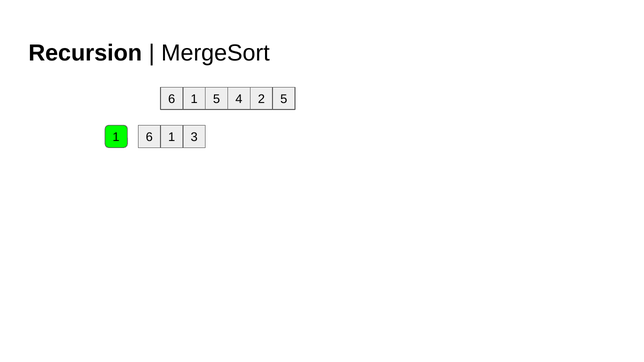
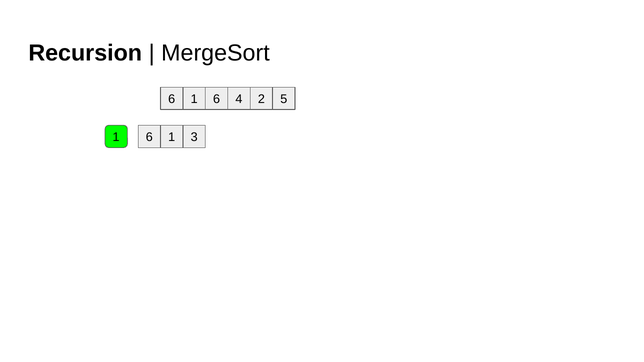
1 5: 5 -> 6 (217, 99)
